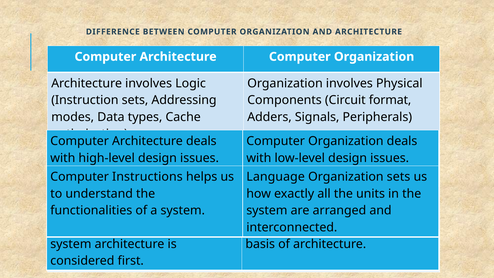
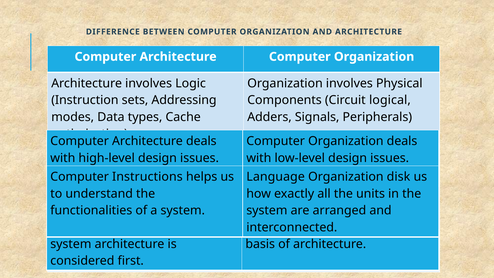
format: format -> logical (390, 100)
Organization sets: sets -> disk (399, 177)
